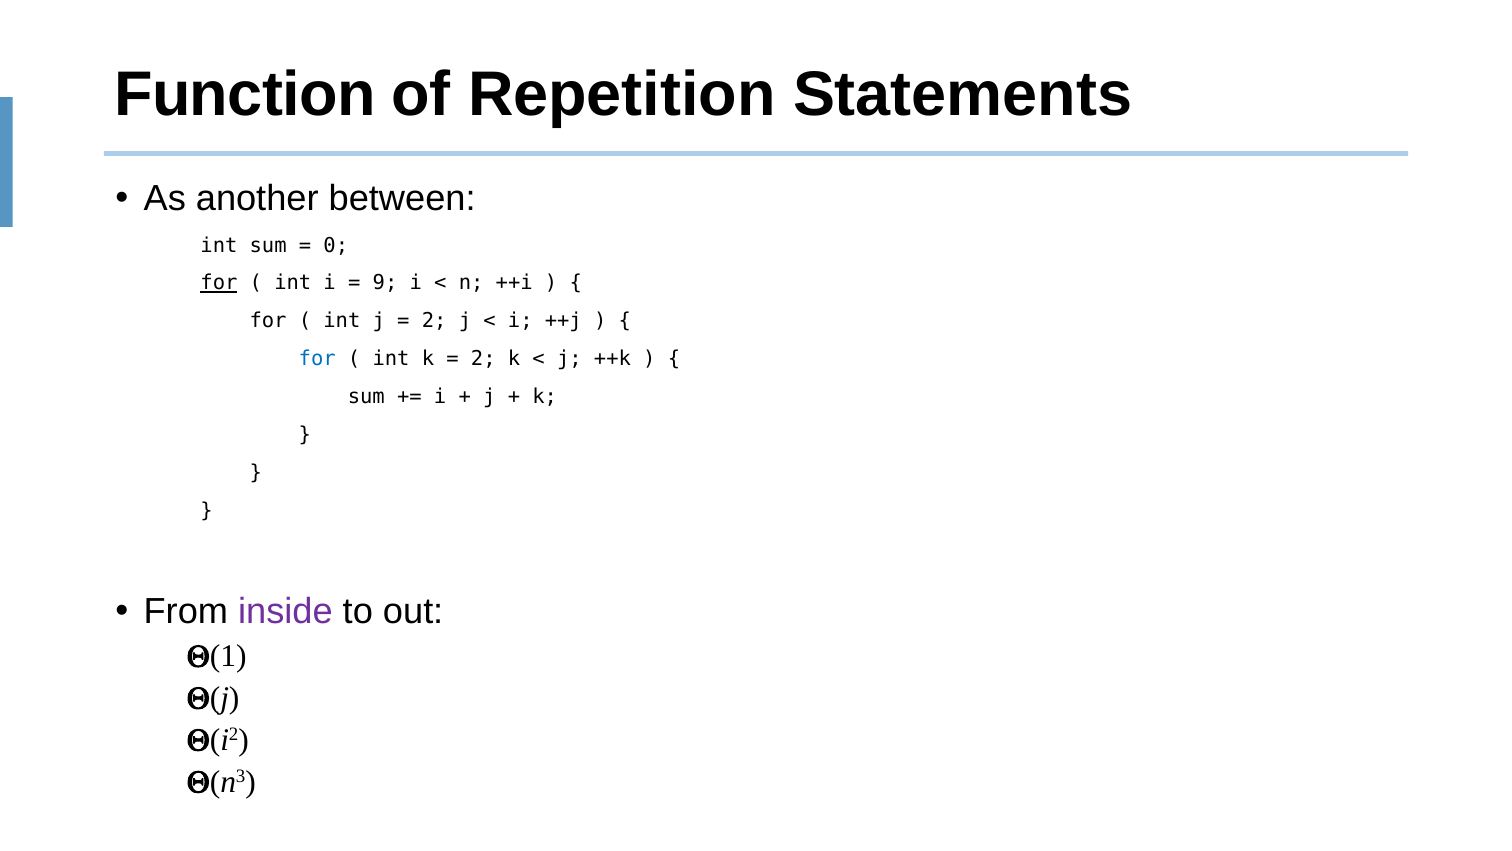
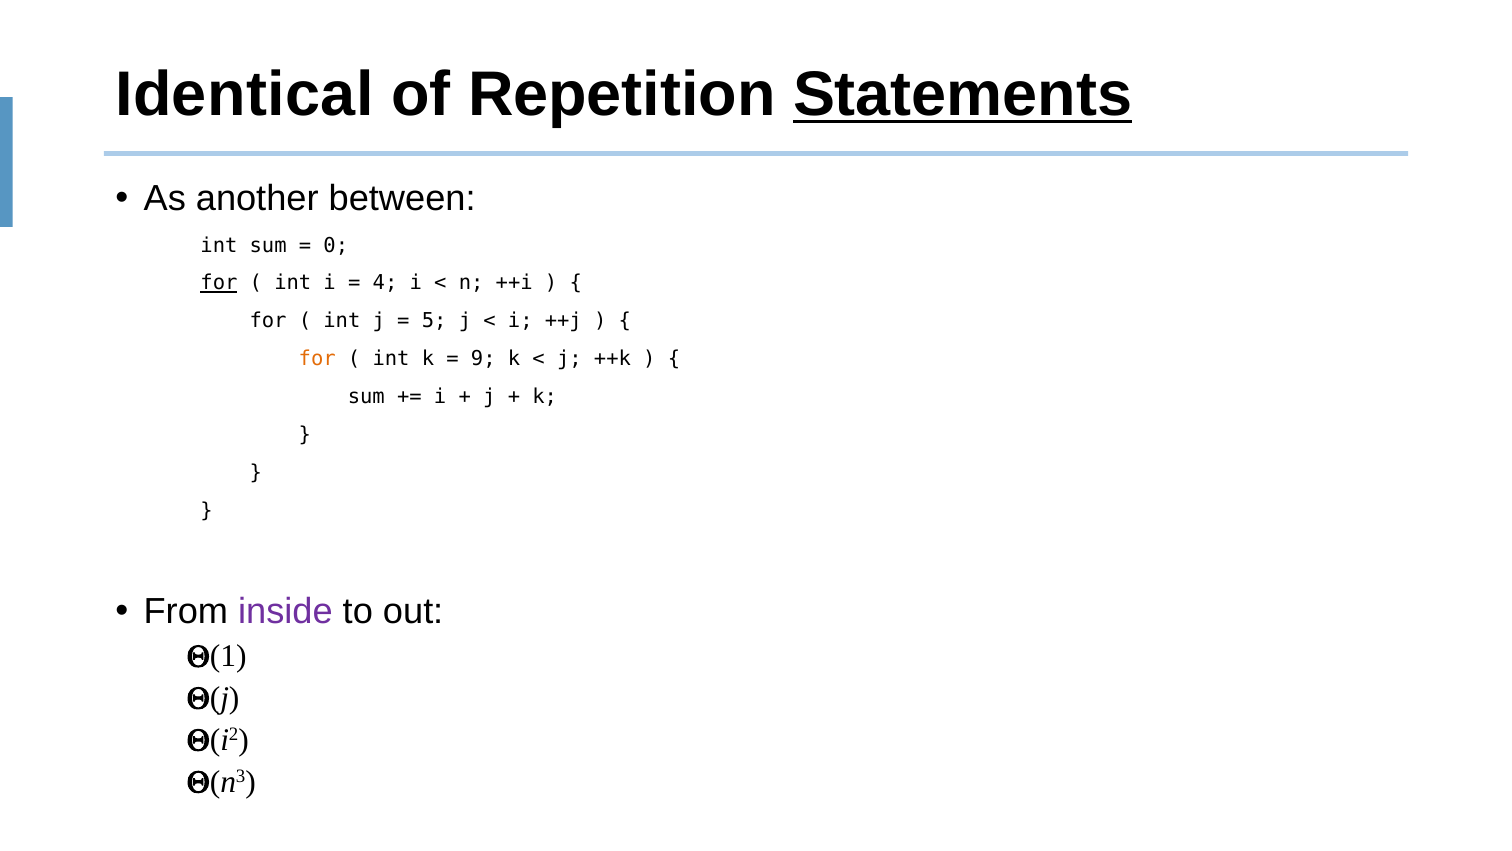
Function: Function -> Identical (244, 94)
Statements underline: none -> present (963, 94)
9: 9 -> 4 (385, 283)
2: 2 -> 5 (434, 321)
for colour: blue -> orange (317, 359)
2: 2 -> 9 (483, 359)
